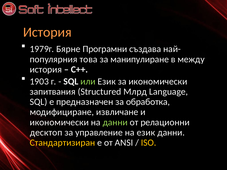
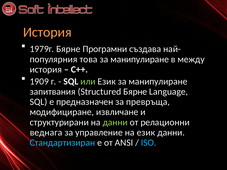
1903: 1903 -> 1909 (39, 82)
Език за икономически: икономически -> манипулиране (158, 82)
Structured Млрд: Млрд -> Бярне (135, 92)
обработка: обработка -> превръща (148, 102)
икономически: икономически -> структурирани (59, 122)
десктоп: десктоп -> веднага (46, 133)
Стандартизиран colour: yellow -> light blue (62, 143)
ISO colour: yellow -> light blue (149, 143)
